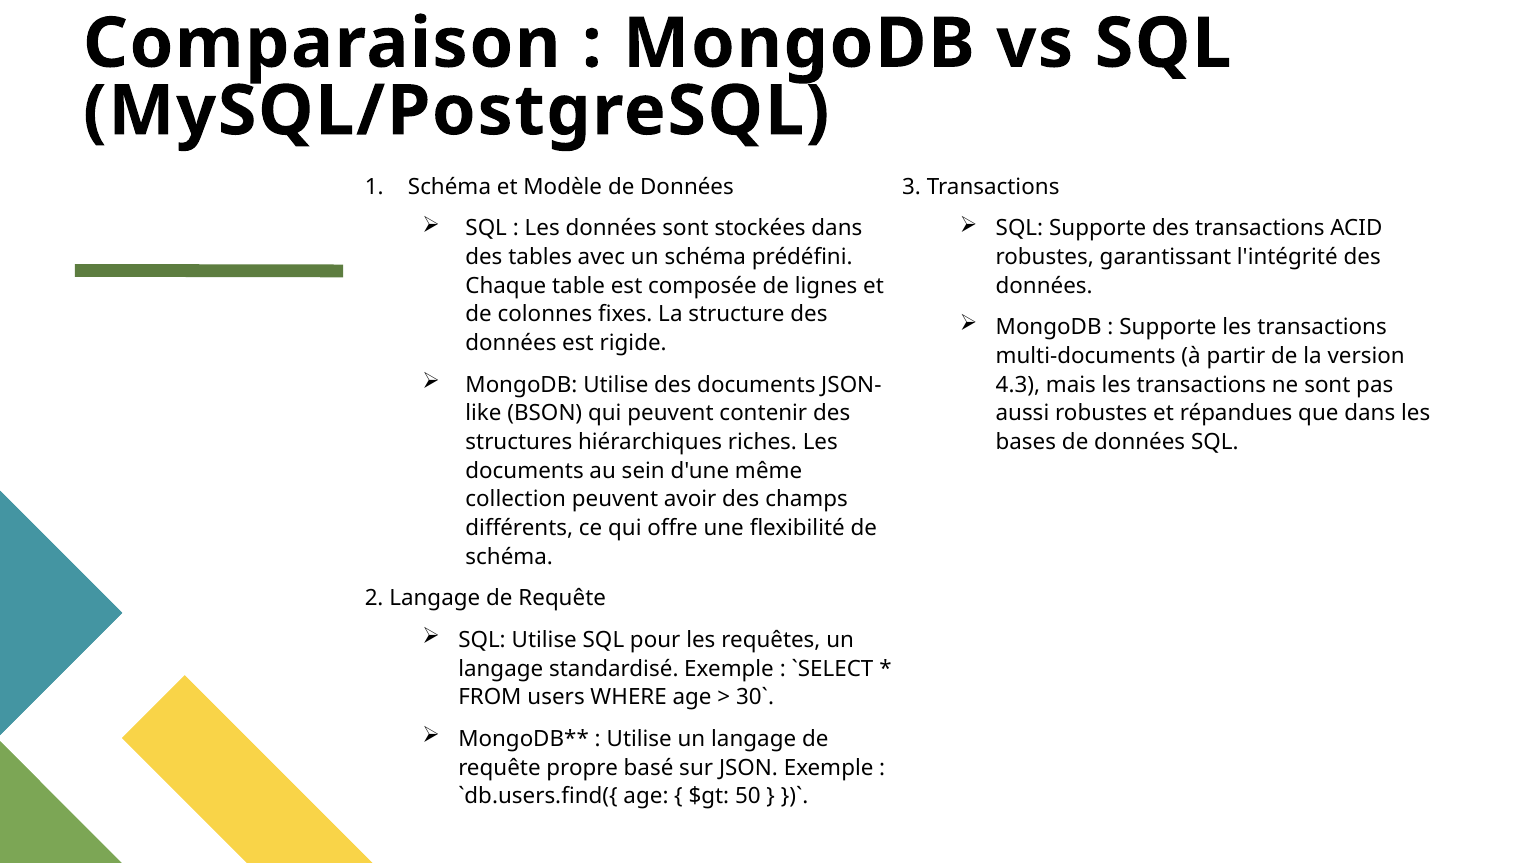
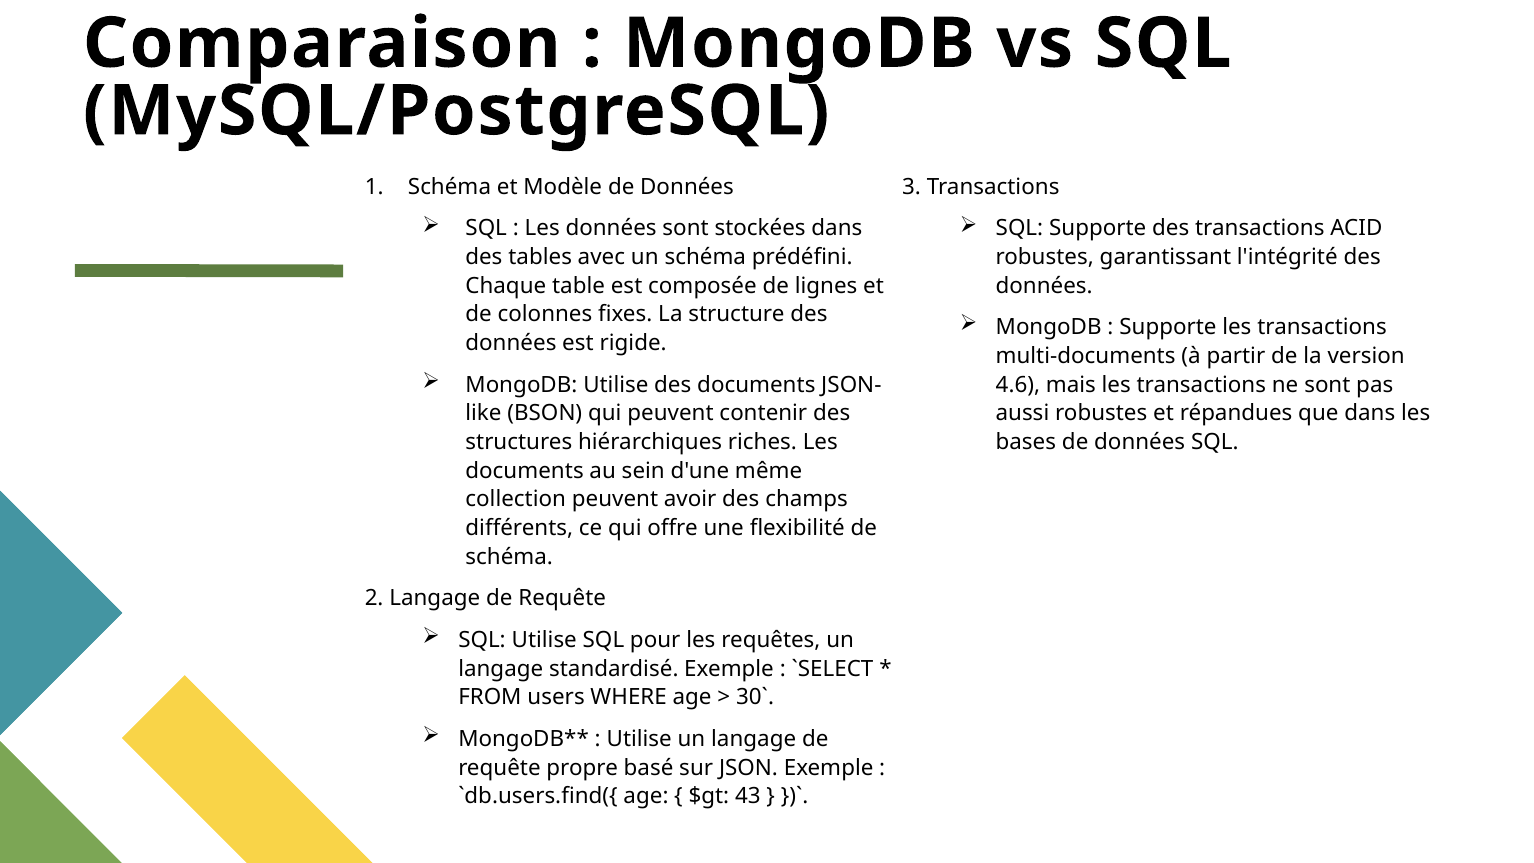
4.3: 4.3 -> 4.6 (1018, 385)
50: 50 -> 43 (748, 796)
